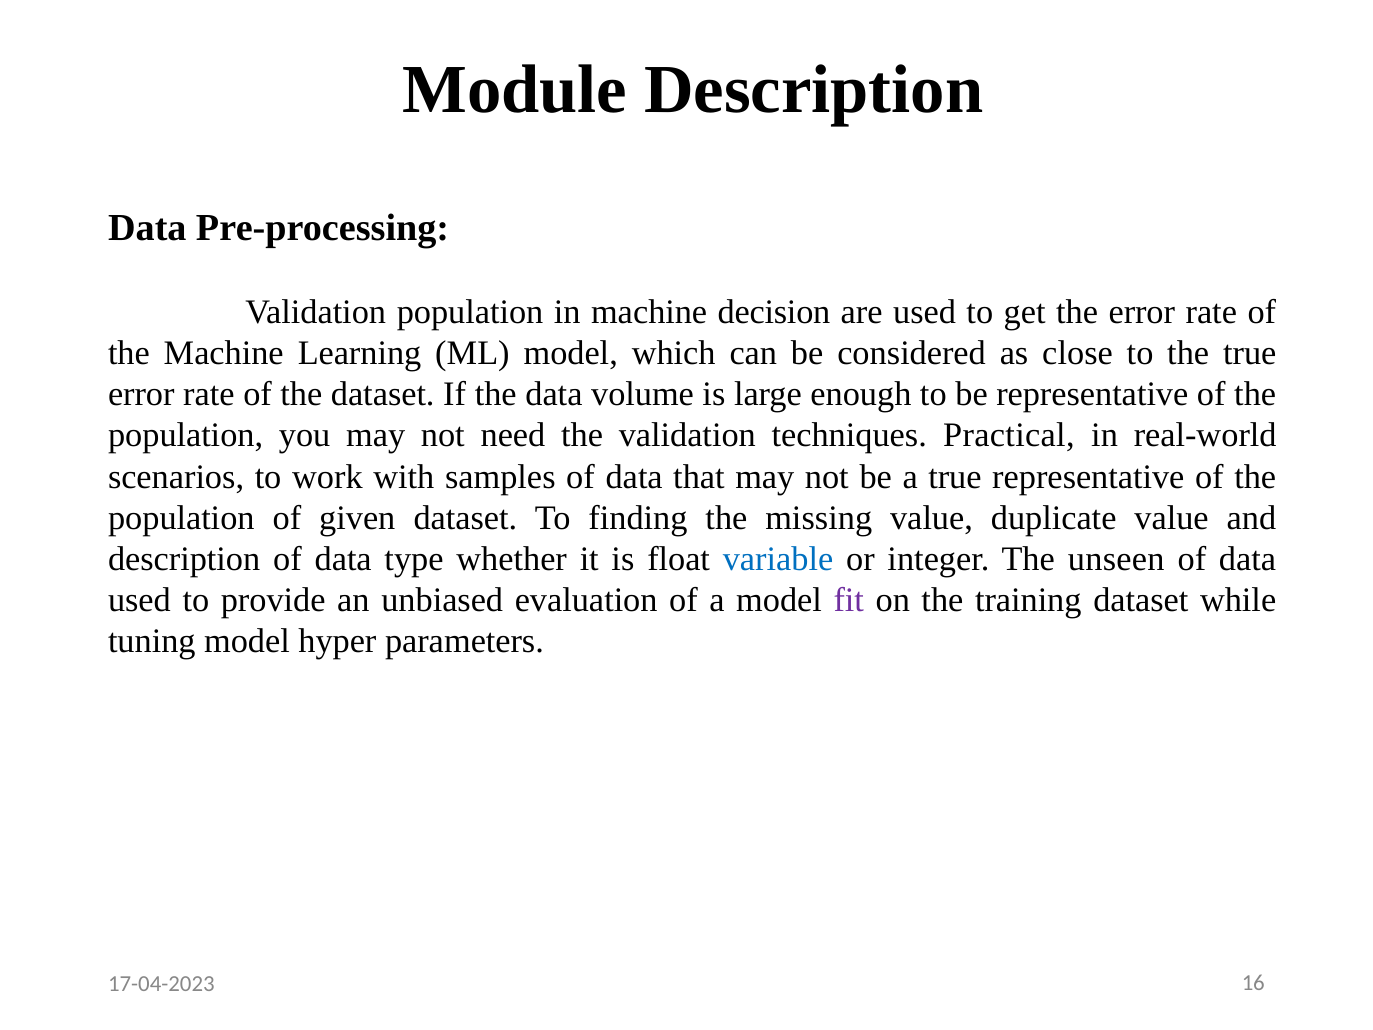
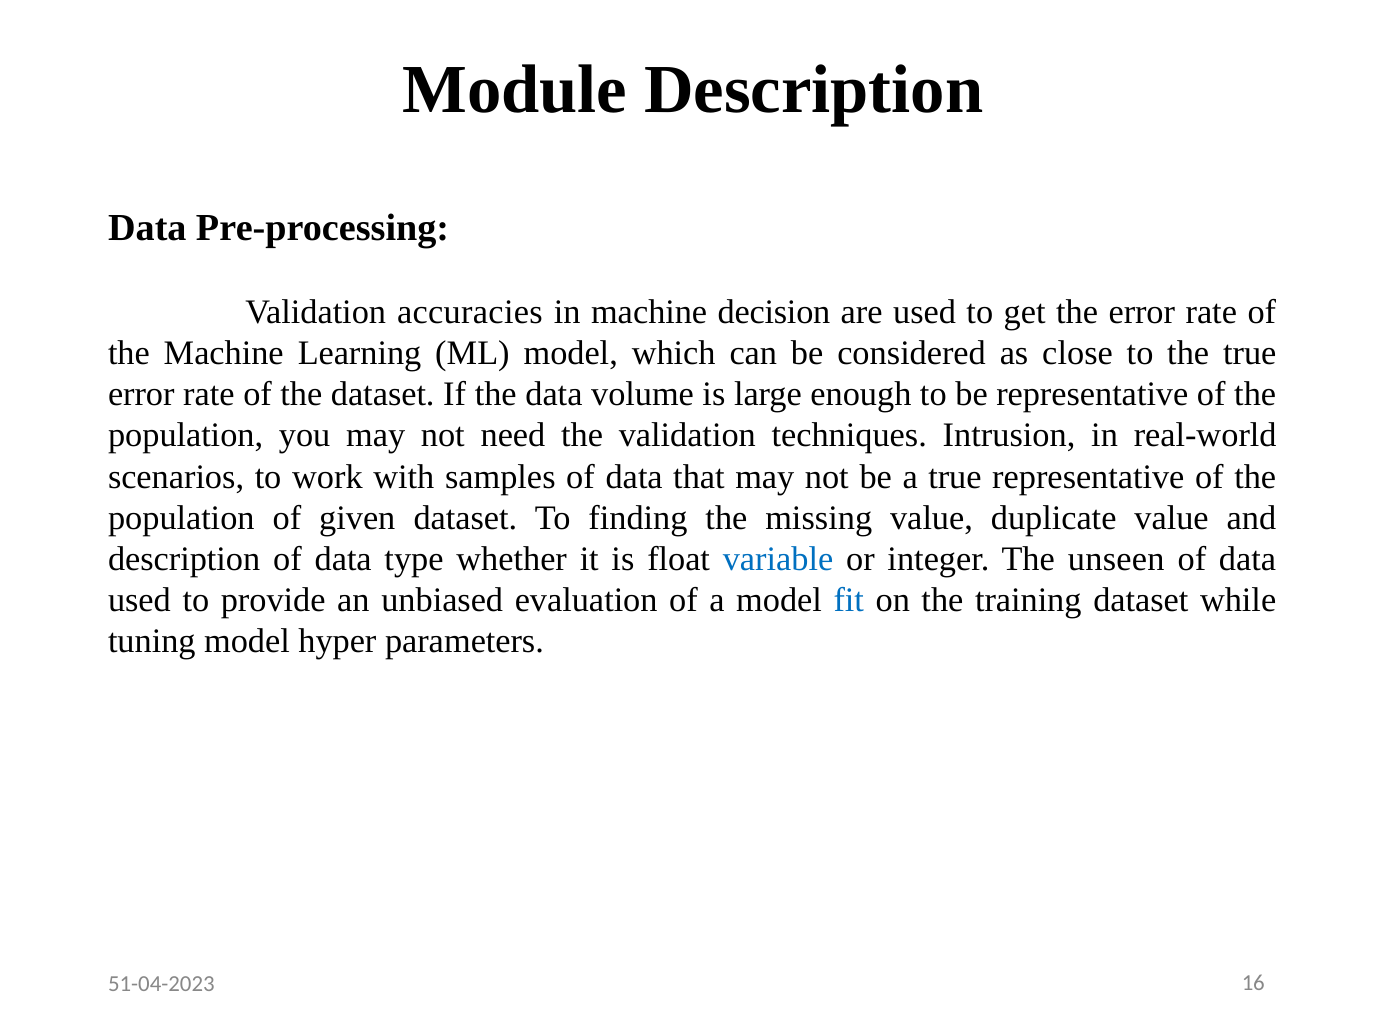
Validation population: population -> accuracies (470, 312)
Practical: Practical -> Intrusion (1009, 435)
fit colour: purple -> blue (849, 600)
17-04-2023: 17-04-2023 -> 51-04-2023 (161, 983)
